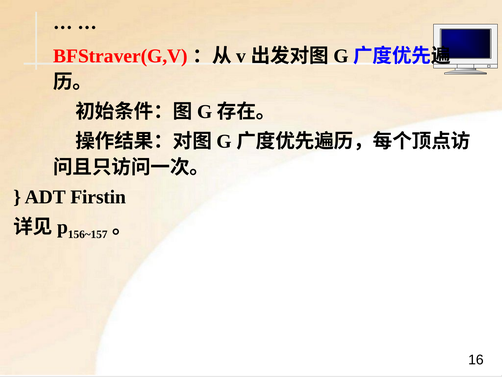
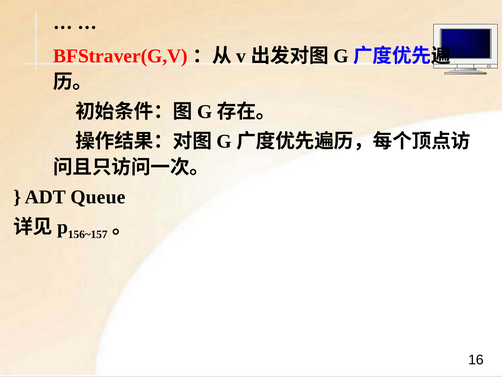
Firstin: Firstin -> Queue (98, 197)
